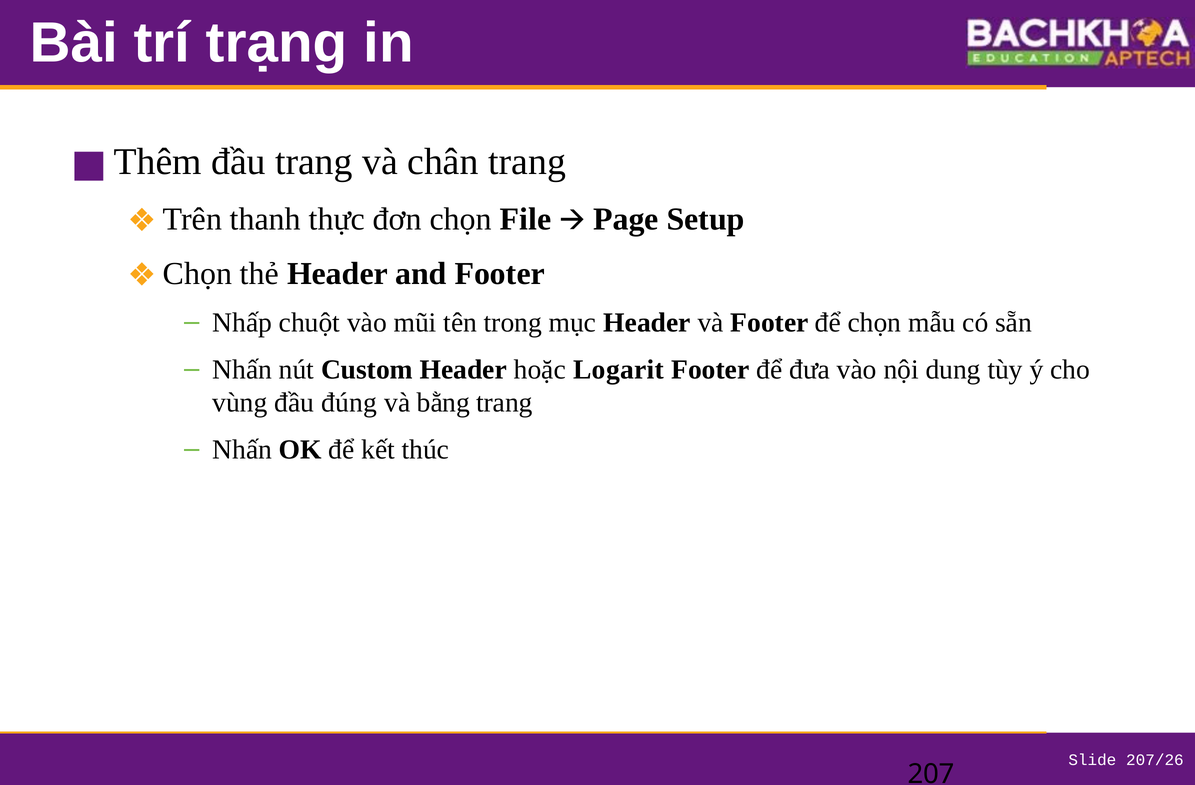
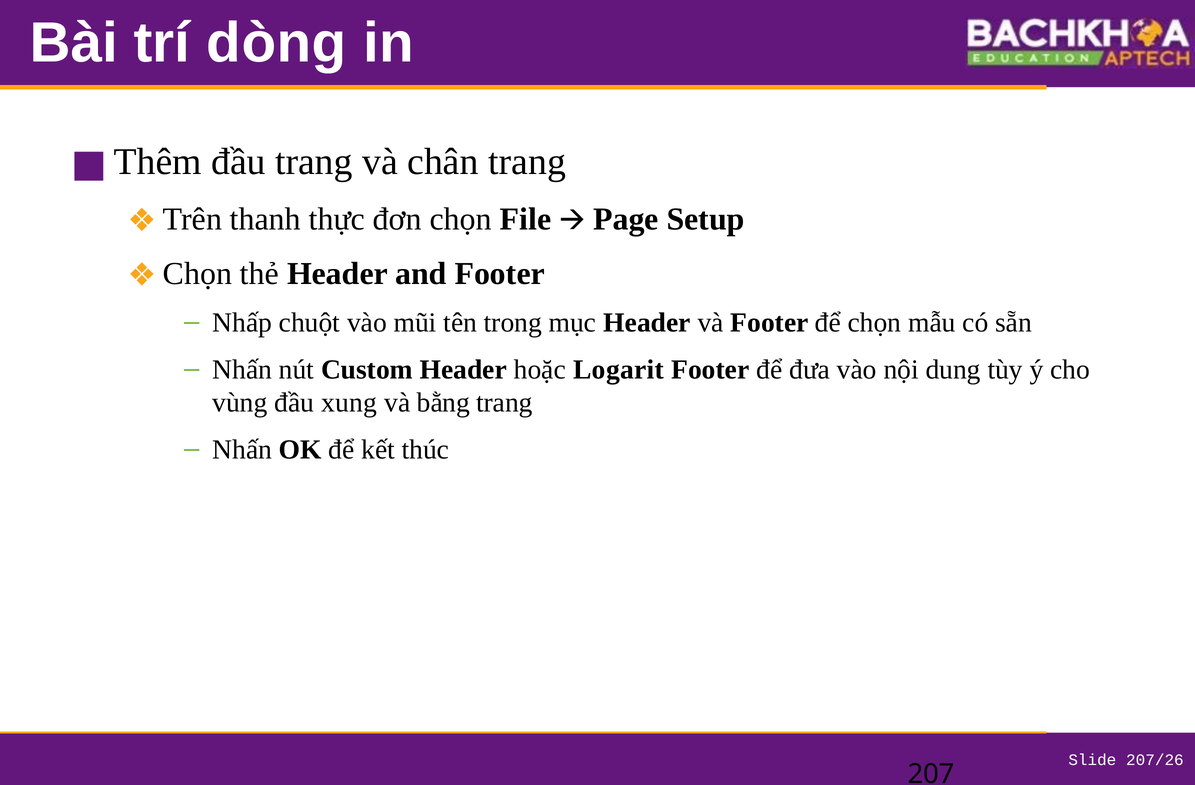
trạng: trạng -> dòng (276, 43)
đúng: đúng -> xung (349, 403)
